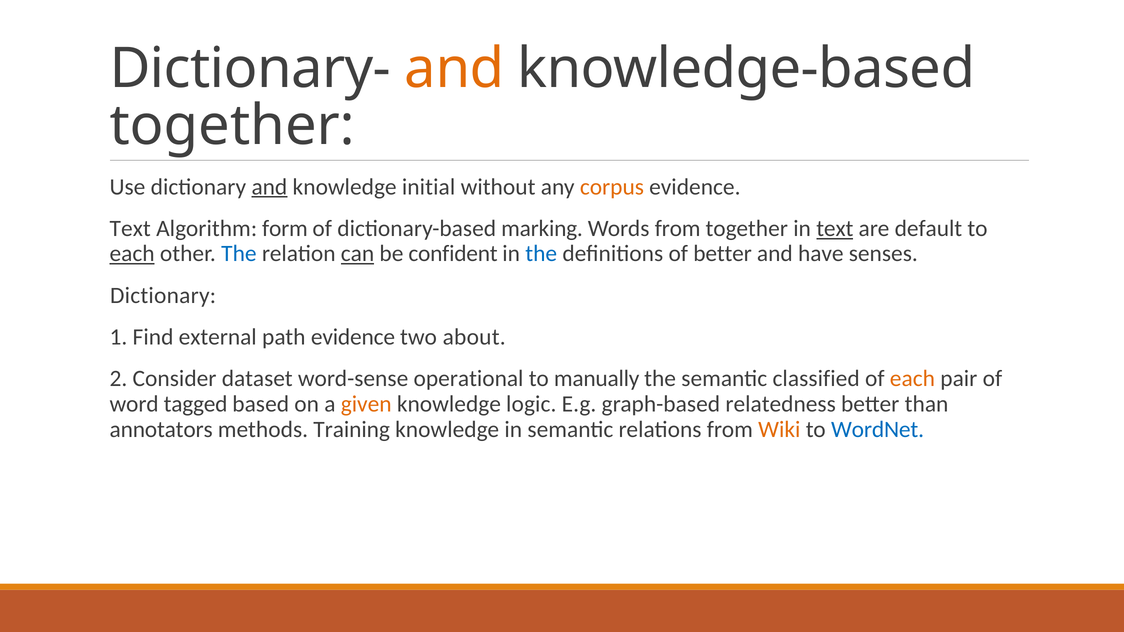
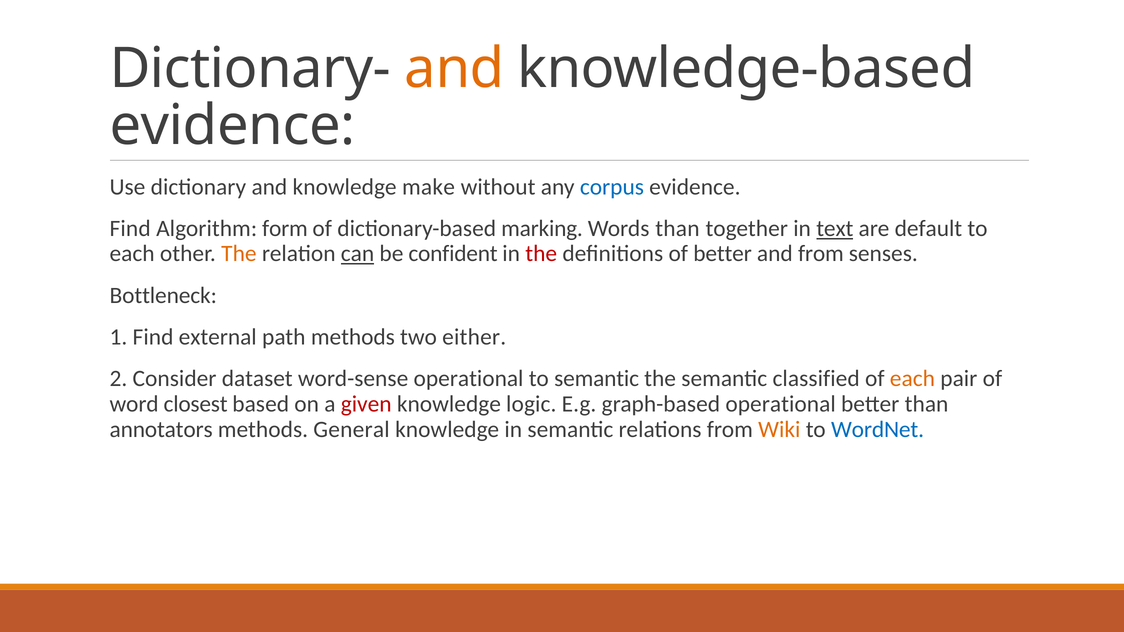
together: together -> evidence (233, 126)
and underline: present -> none (269, 187)
initial: initial -> make (429, 187)
corpus colour: orange -> blue (612, 187)
Text: Text -> Find (130, 229)
Words from: from -> than (677, 229)
each underline: present -> none (132, 254)
The colour: blue -> orange (239, 254)
the colour: blue -> red (541, 254)
and have: have -> from (821, 254)
Dictionary: Dictionary -> Bottleneck (163, 296)
path evidence: evidence -> methods (353, 337)
about: about -> either (474, 337)
to manually: manually -> semantic (597, 379)
tagged: tagged -> closest (196, 404)
given colour: orange -> red (366, 404)
graph-based relatedness: relatedness -> operational (781, 404)
Training: Training -> General (352, 429)
